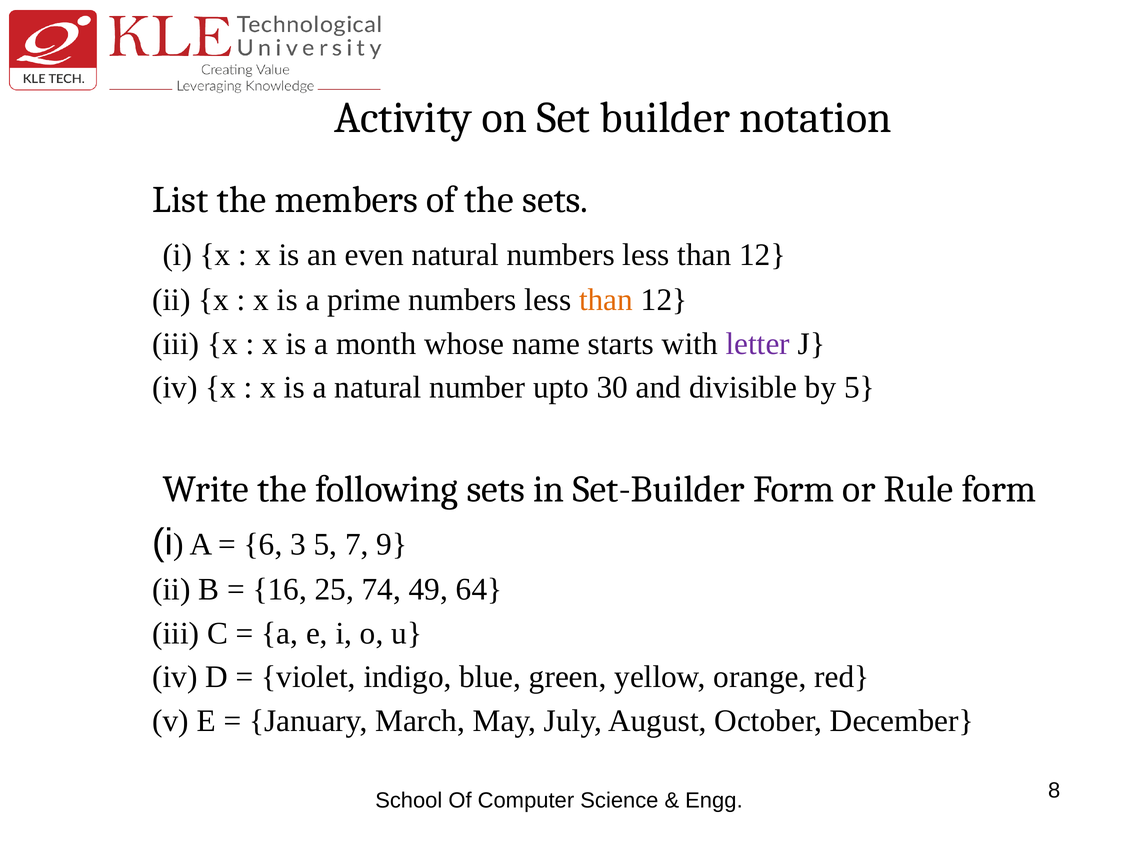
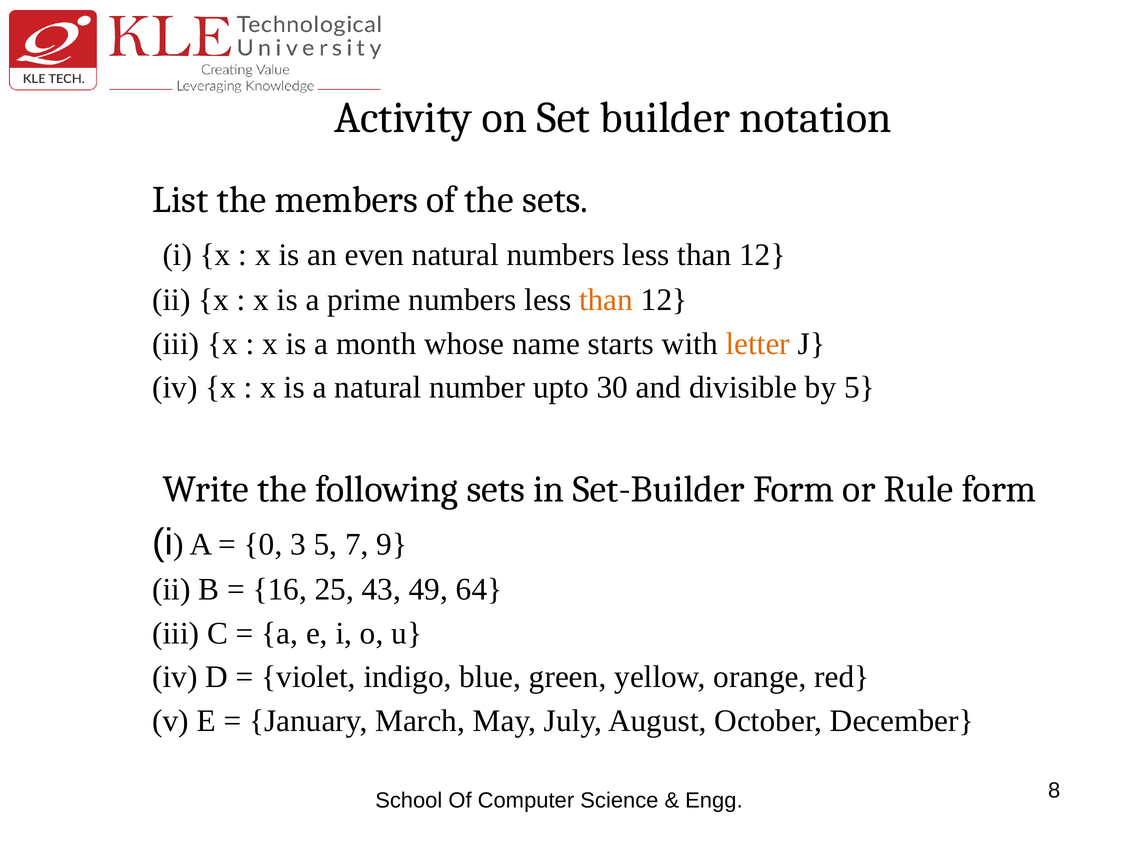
letter colour: purple -> orange (758, 344)
6: 6 -> 0 (263, 544)
74: 74 -> 43 (381, 589)
